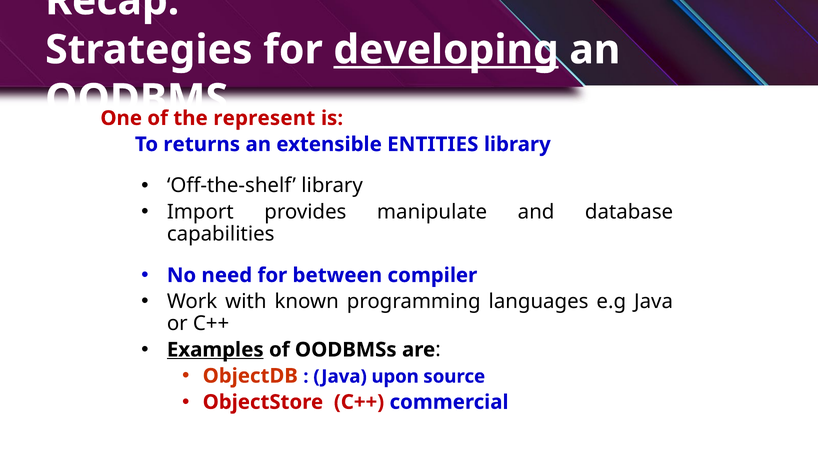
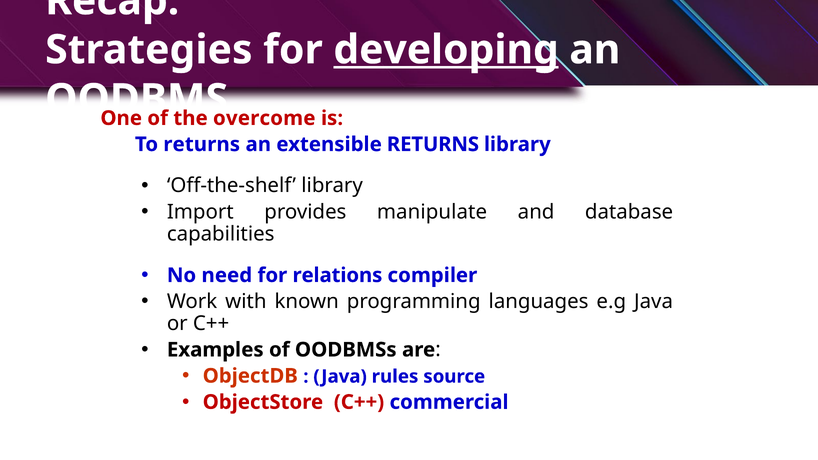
represent: represent -> overcome (264, 118)
extensible ENTITIES: ENTITIES -> RETURNS (433, 144)
between: between -> relations (337, 275)
Examples underline: present -> none (215, 350)
upon: upon -> rules (395, 377)
